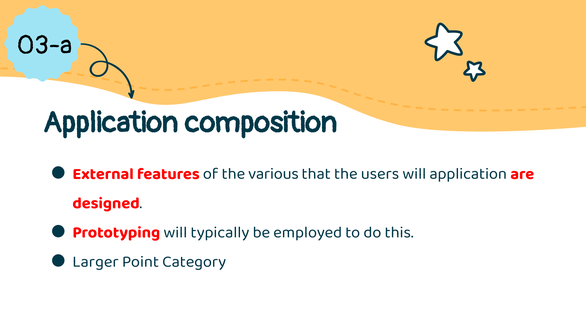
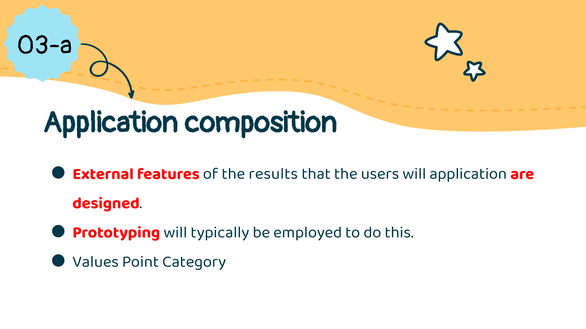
various: various -> results (273, 174)
Larger: Larger -> Values (96, 262)
